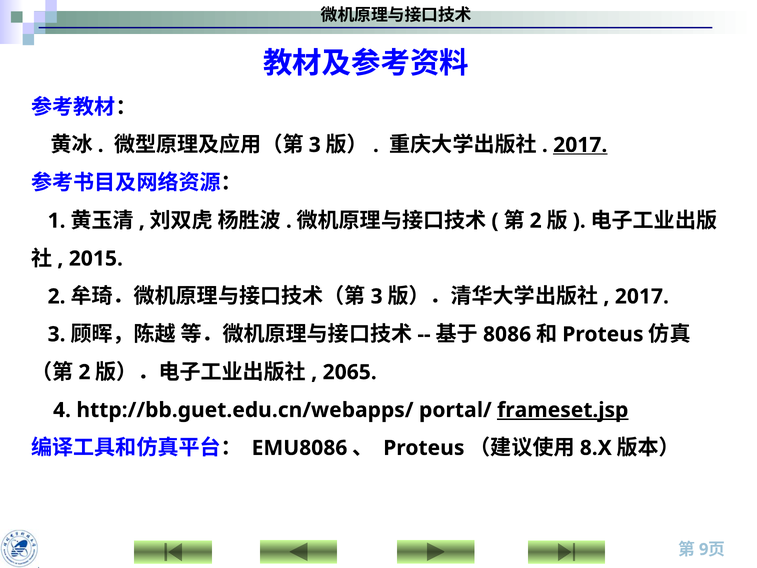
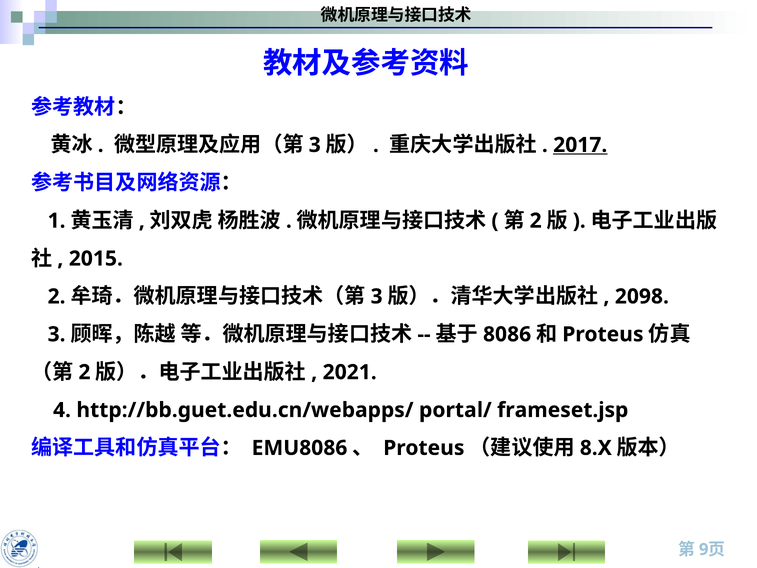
2017: 2017 -> 2098 (642, 296)
2065: 2065 -> 2021 (350, 372)
frameset.jsp underline: present -> none (563, 410)
